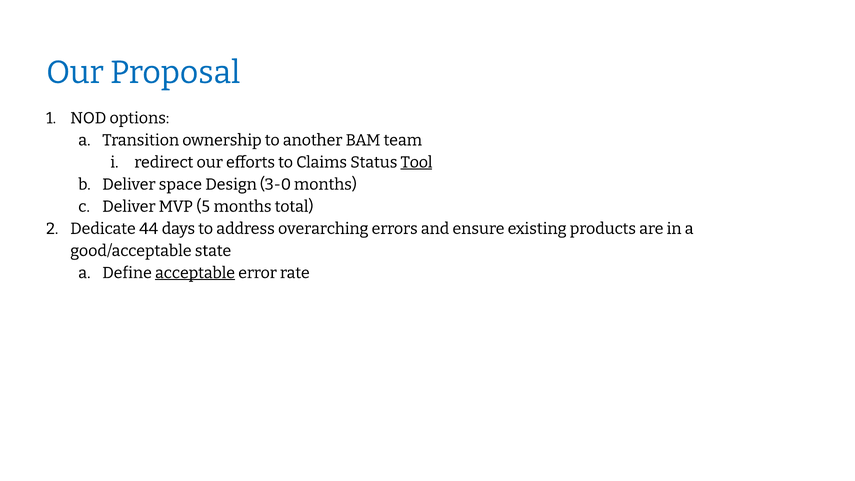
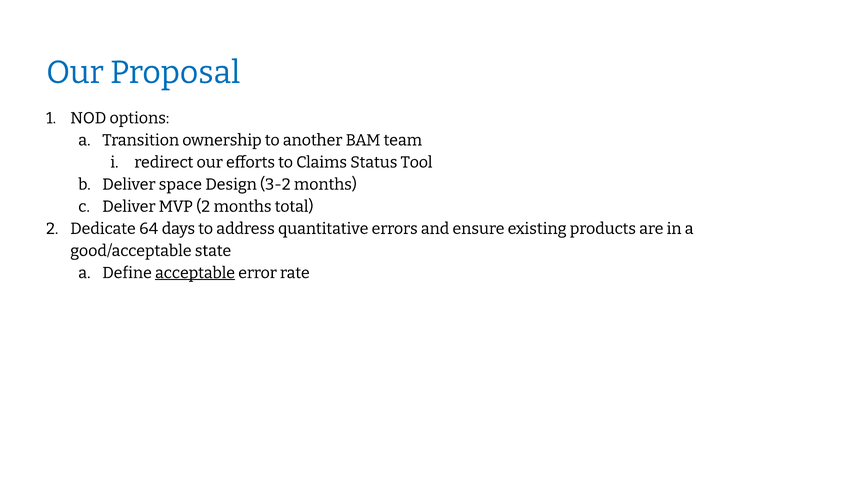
Tool underline: present -> none (416, 162)
3-0: 3-0 -> 3-2 (275, 184)
MVP 5: 5 -> 2 (203, 206)
44: 44 -> 64 (149, 229)
overarching: overarching -> quantitative (323, 229)
